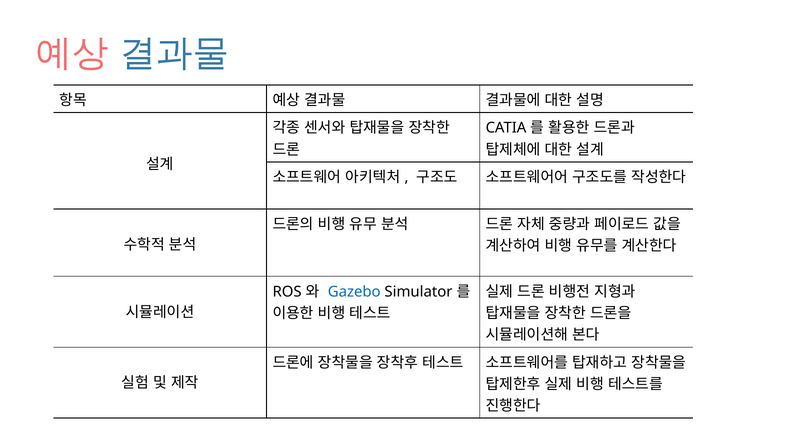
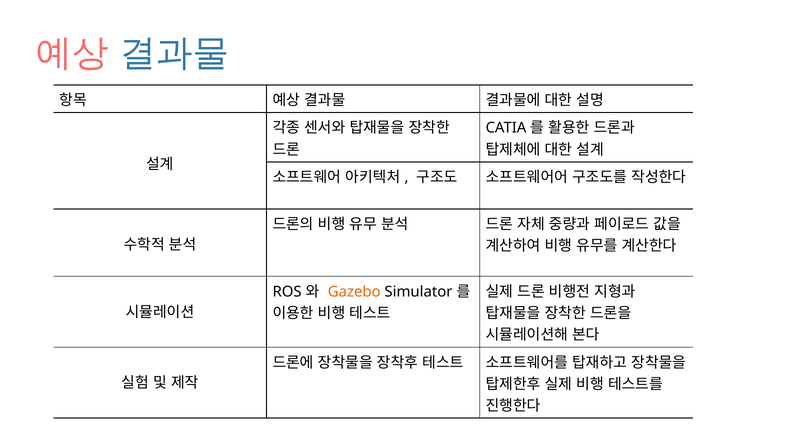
Gazebo colour: blue -> orange (354, 292)
